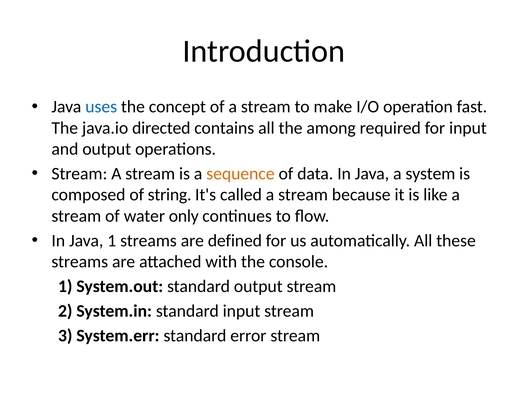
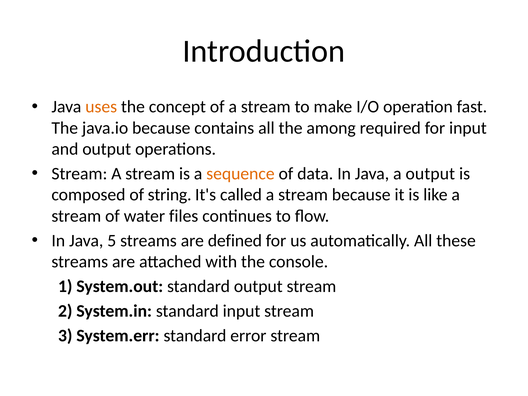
uses colour: blue -> orange (101, 107)
java.io directed: directed -> because (161, 128)
a system: system -> output (430, 174)
only: only -> files (184, 216)
Java 1: 1 -> 5 (112, 241)
